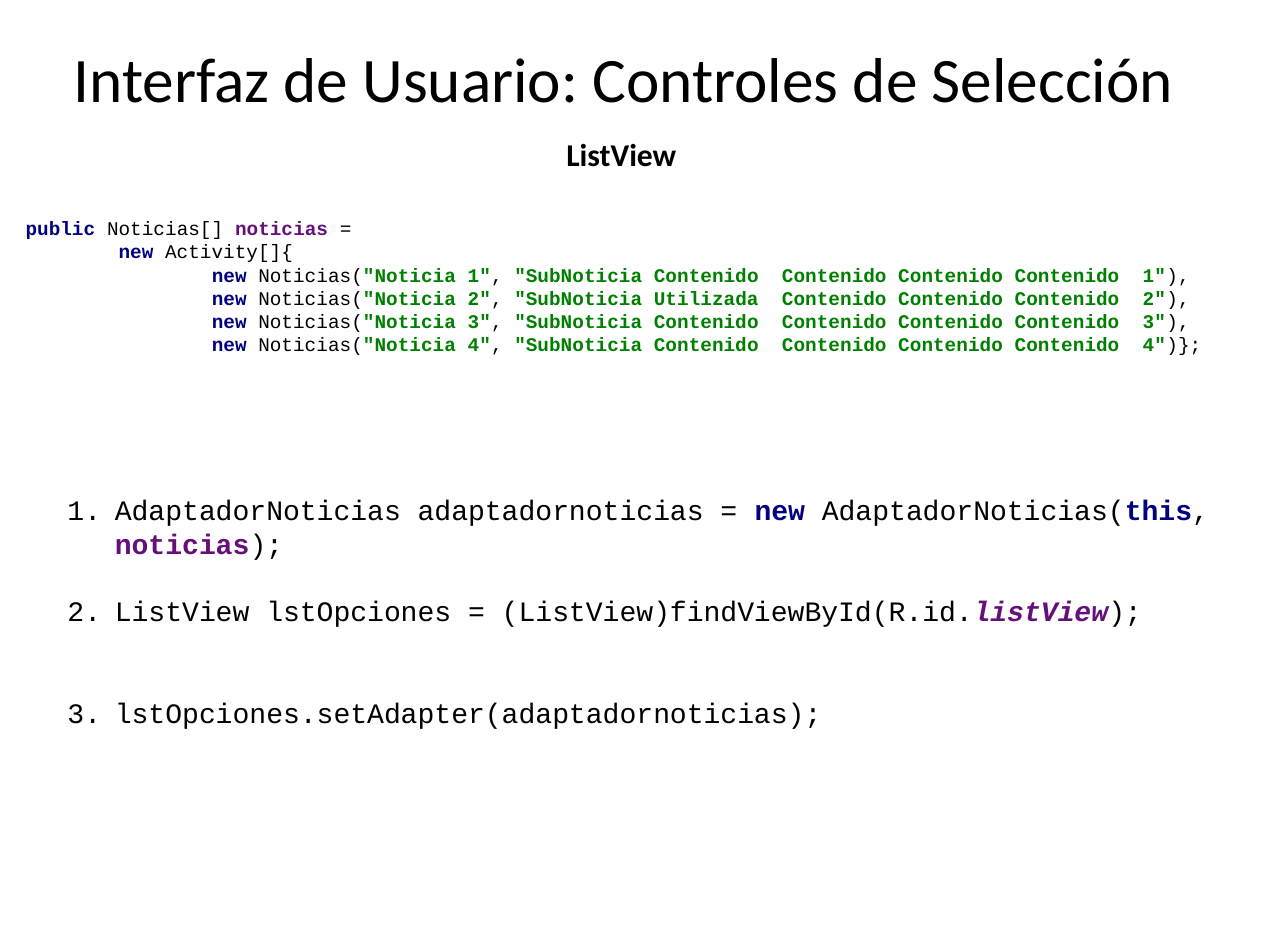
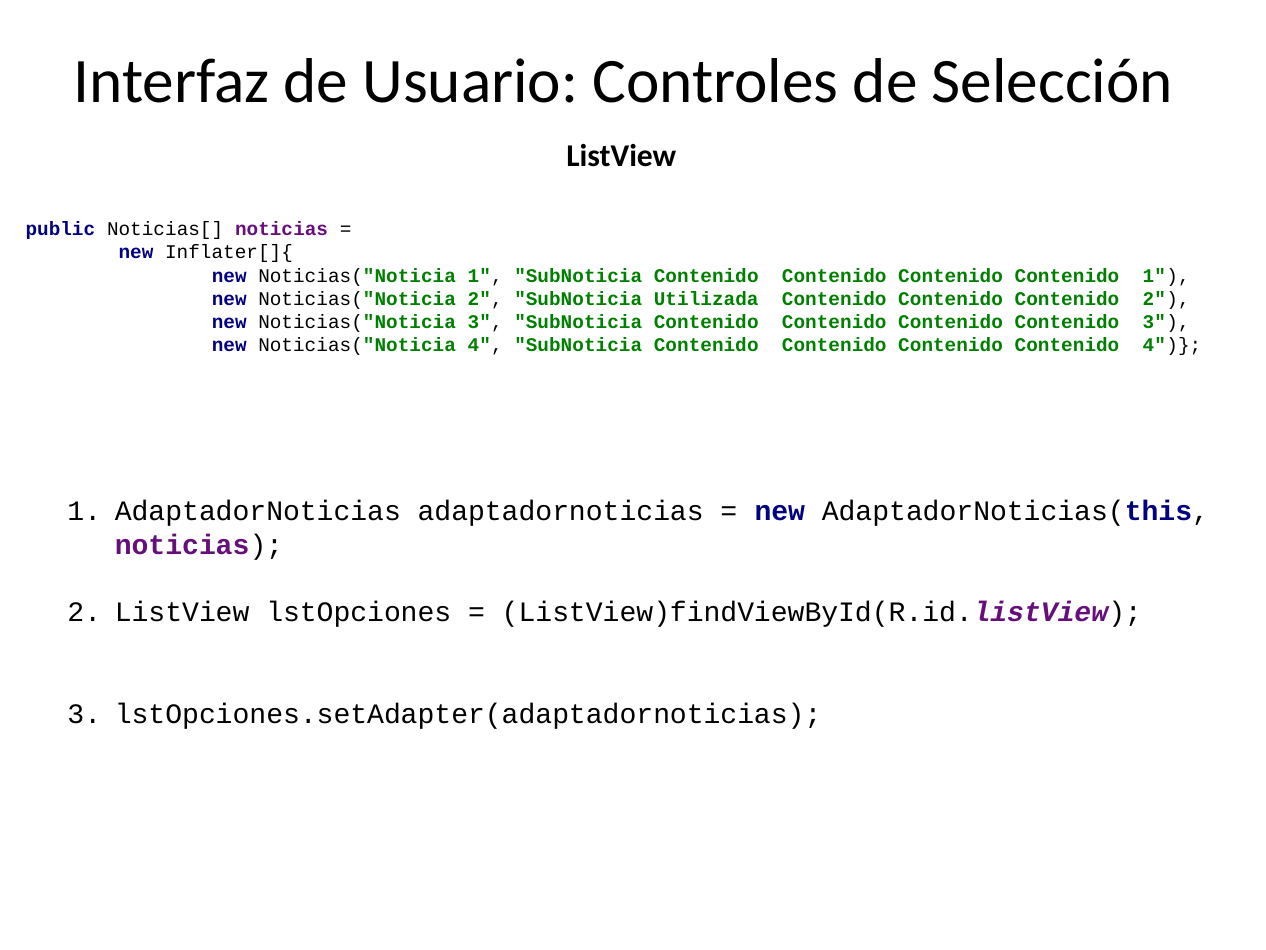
Activity[]{: Activity[]{ -> Inflater[]{ (229, 252)
